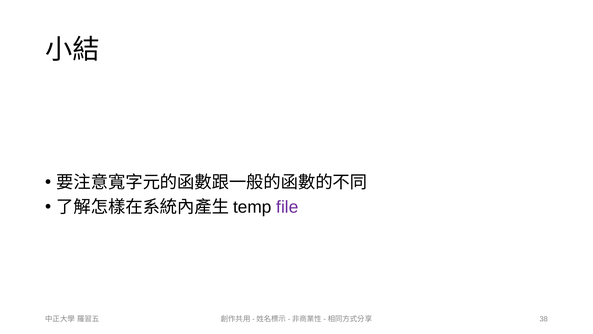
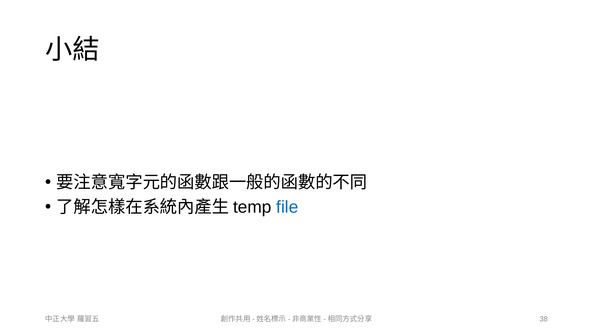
file colour: purple -> blue (287, 207)
